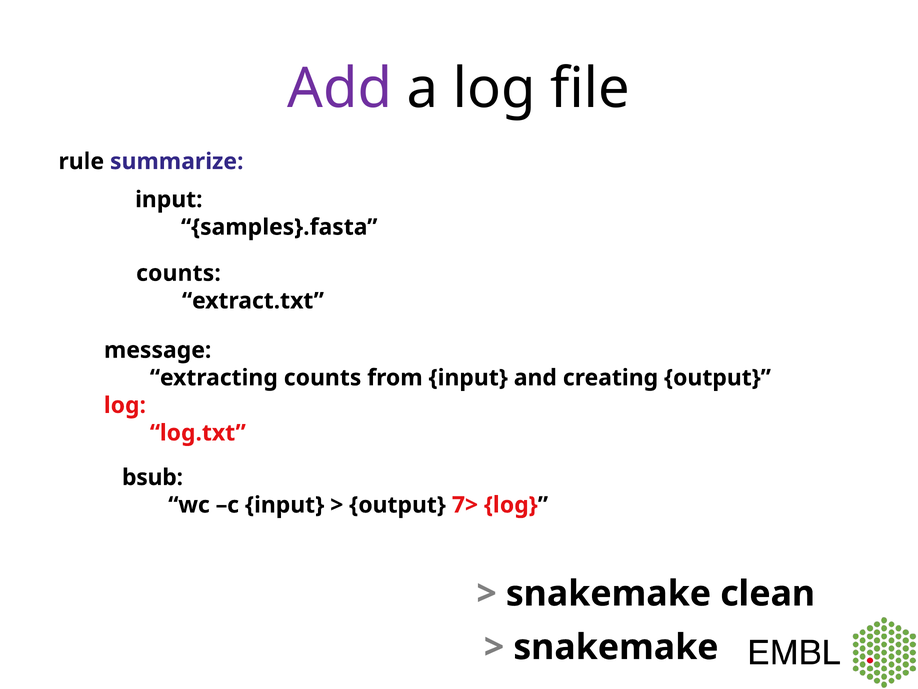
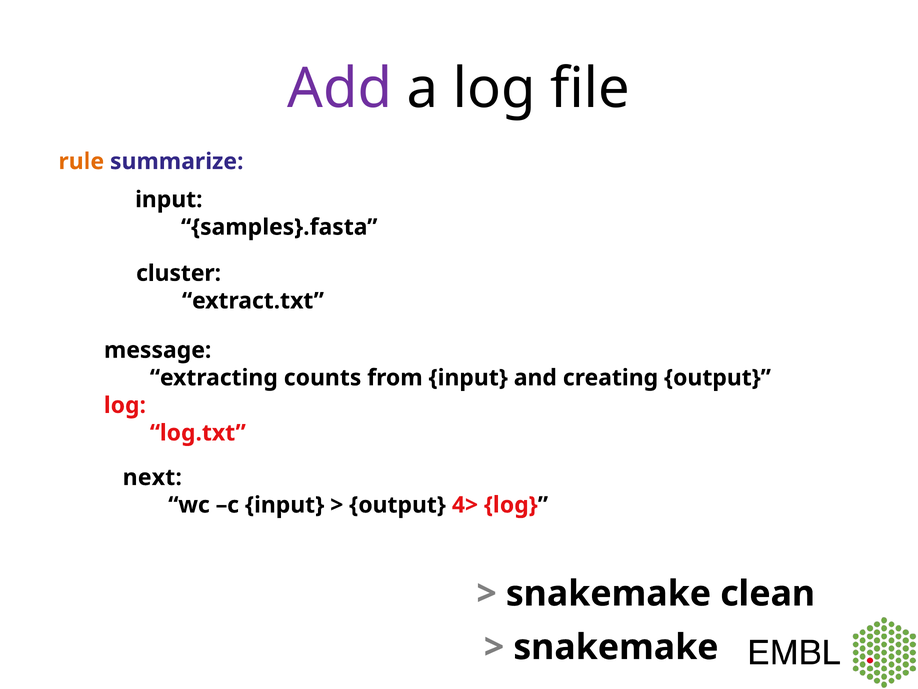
rule colour: black -> orange (81, 161)
counts: counts -> cluster (179, 273)
bsub: bsub -> next (152, 477)
7>: 7> -> 4> (465, 505)
